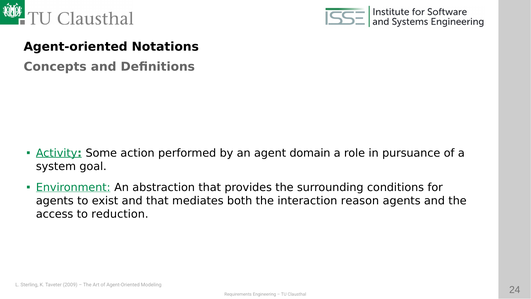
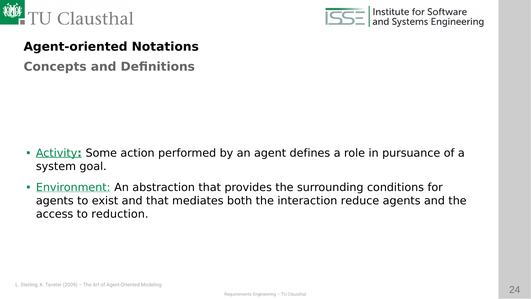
domain: domain -> defines (310, 153)
reason: reason -> reduce (360, 201)
